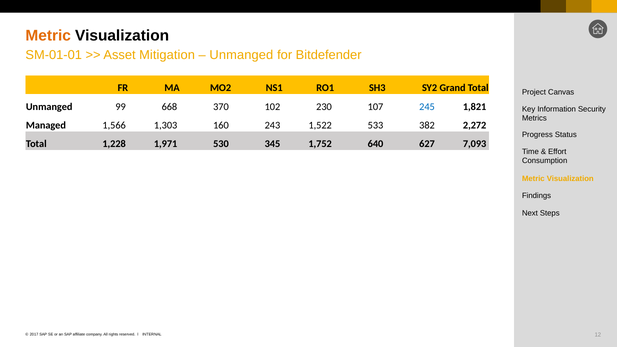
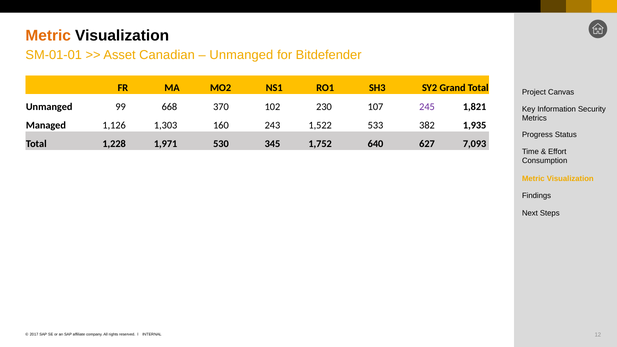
Mitigation: Mitigation -> Canadian (167, 55)
245 colour: blue -> purple (427, 107)
1,566: 1,566 -> 1,126 (114, 125)
2,272: 2,272 -> 1,935 (475, 125)
